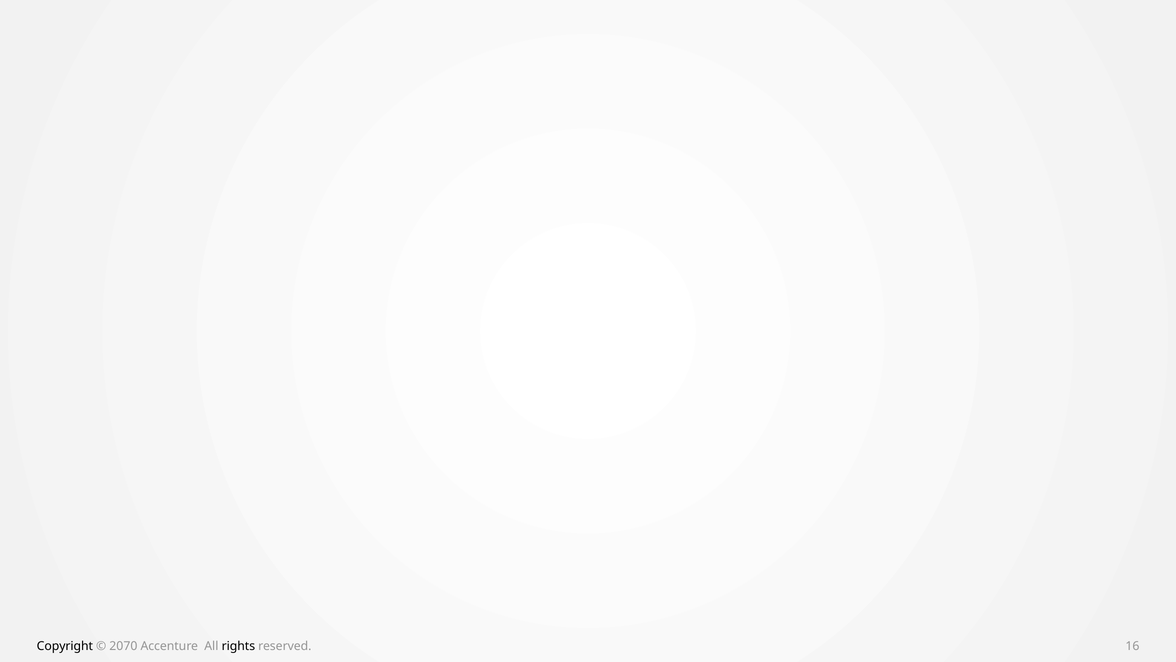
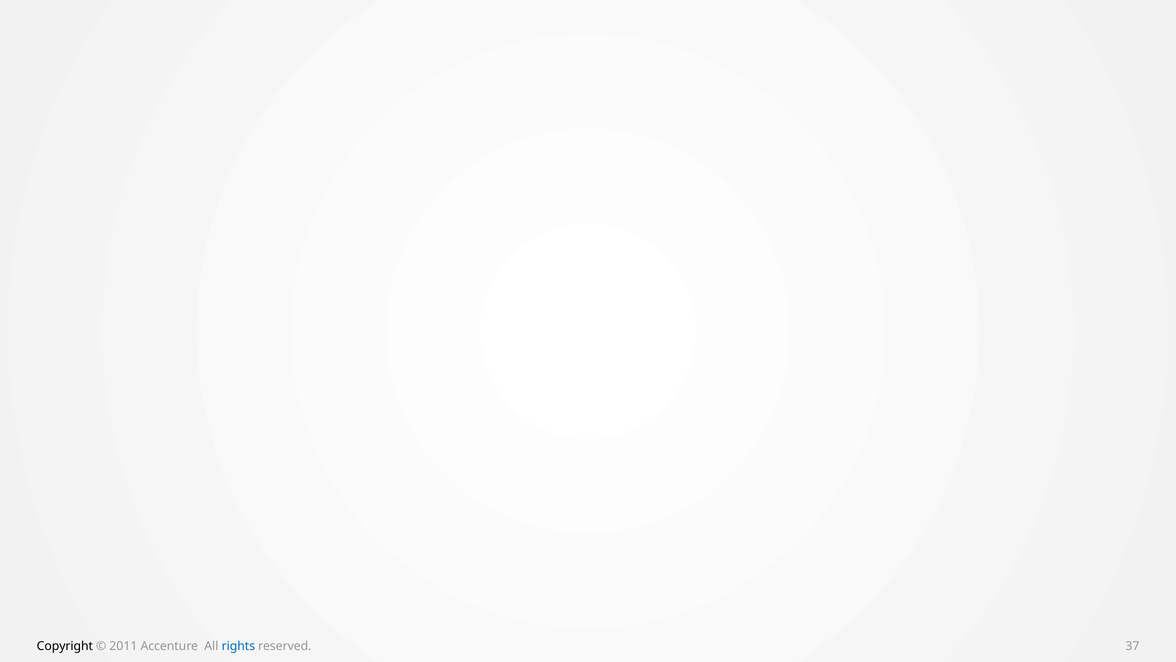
2070: 2070 -> 2011 (123, 646)
rights colour: black -> blue (238, 646)
16: 16 -> 37 (1132, 646)
